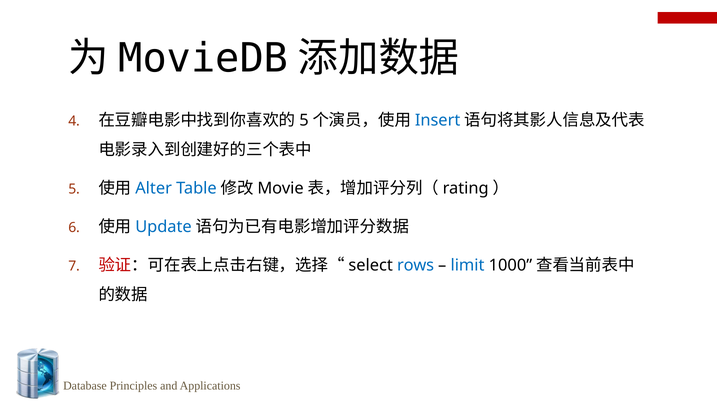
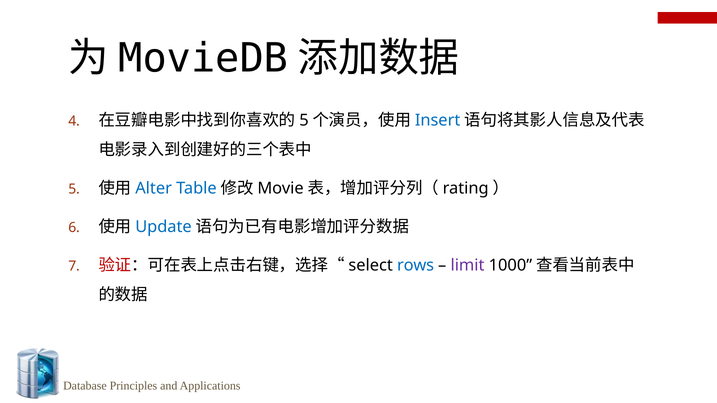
limit colour: blue -> purple (468, 265)
